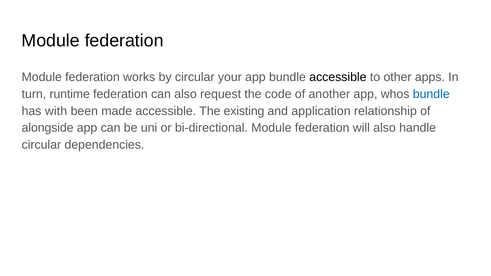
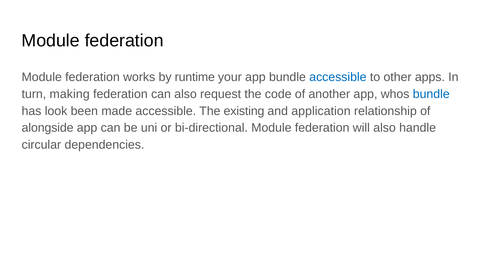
by circular: circular -> runtime (195, 77)
accessible colour: black -> blue (338, 77)
runtime: runtime -> making (70, 94)
with: with -> look (56, 111)
